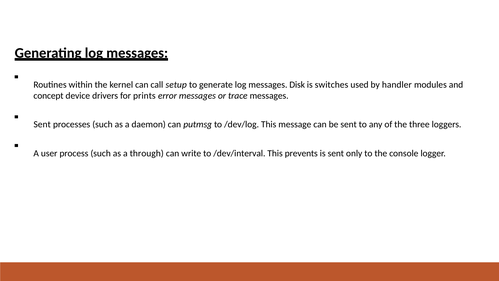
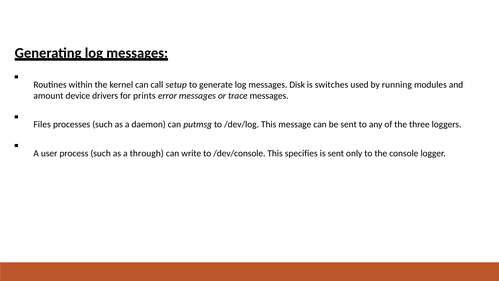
handler: handler -> running (397, 84)
concept: concept -> amount (48, 96)
Sent: Sent -> Files (42, 124)
/dev/interval: /dev/interval -> /dev/console (239, 153)
prevents: prevents -> specifies (301, 153)
